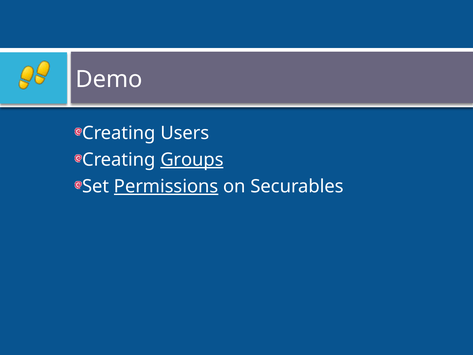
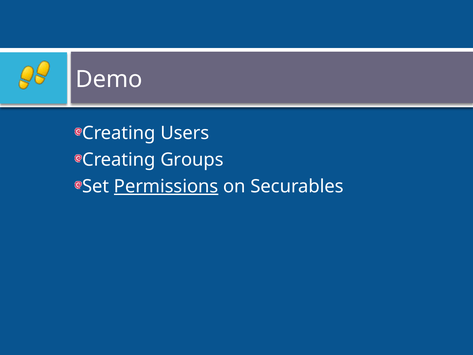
Groups underline: present -> none (192, 160)
